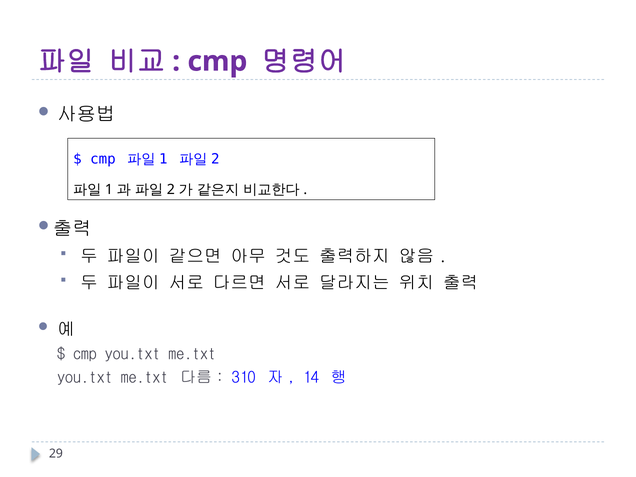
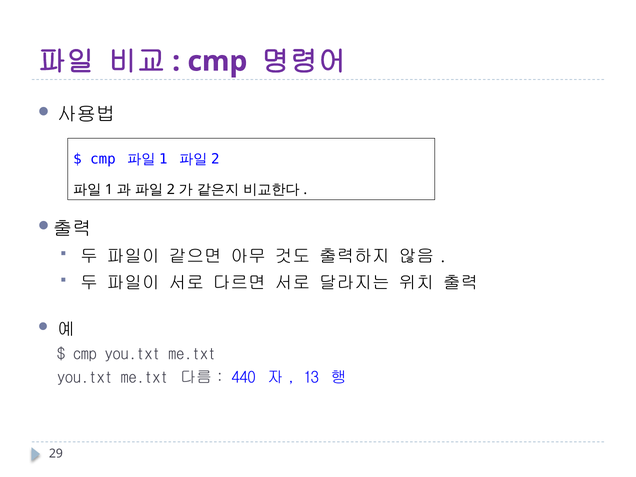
310: 310 -> 440 (244, 377)
14: 14 -> 13 (311, 377)
